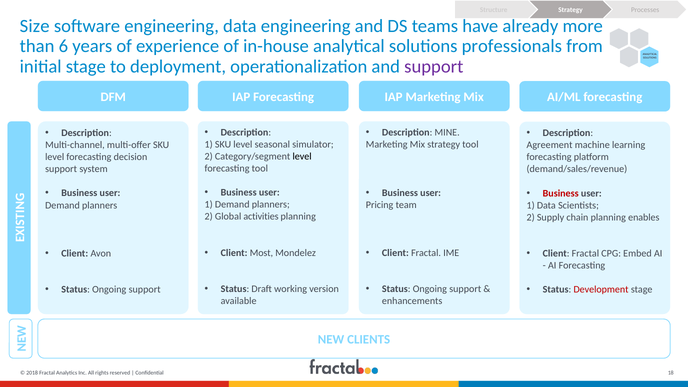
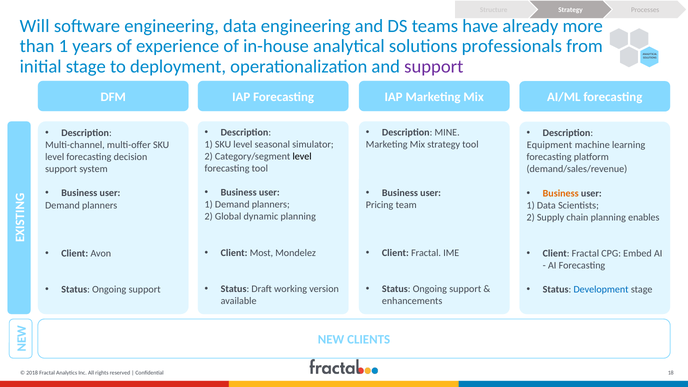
Size: Size -> Will (35, 26)
than 6: 6 -> 1 (63, 46)
Agreement: Agreement -> Equipment (550, 145)
Business colour: red -> orange (561, 193)
activities: activities -> dynamic (261, 217)
Development colour: red -> blue (601, 290)
